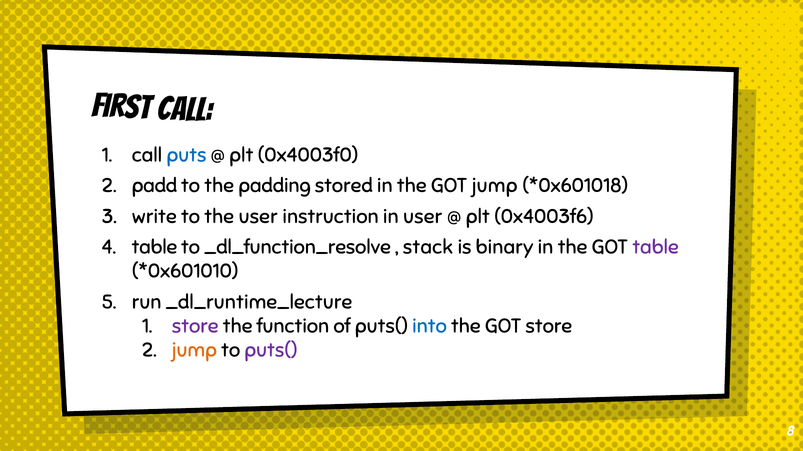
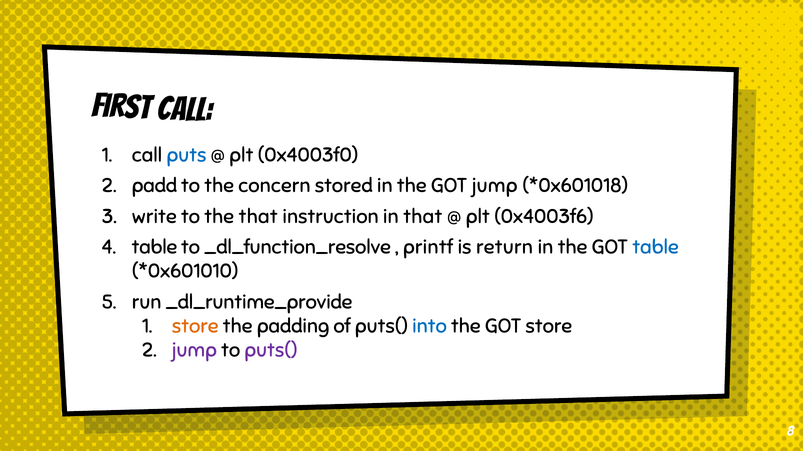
padding: padding -> concern (274, 186)
the user: user -> that (258, 217)
in user: user -> that (423, 217)
stack: stack -> printf (428, 248)
binary: binary -> return (505, 248)
table colour: purple -> blue (656, 248)
_dl_runtime_lecture: _dl_runtime_lecture -> _dl_runtime_provide (259, 302)
store colour: purple -> orange (195, 327)
function: function -> padding (293, 327)
jump colour: orange -> purple (194, 351)
